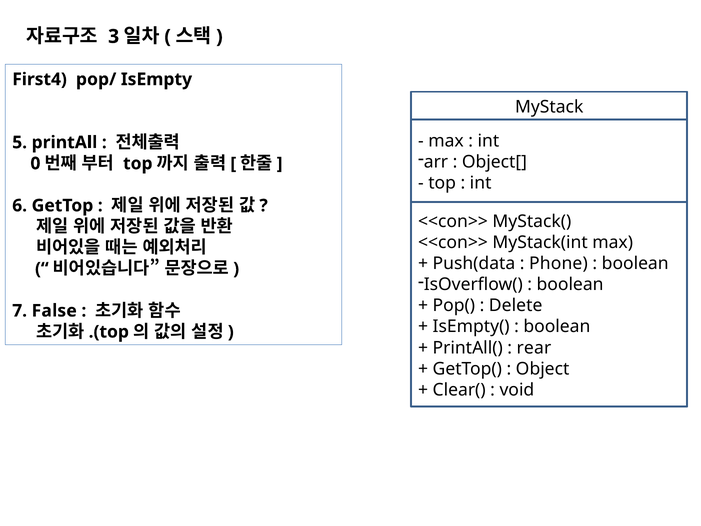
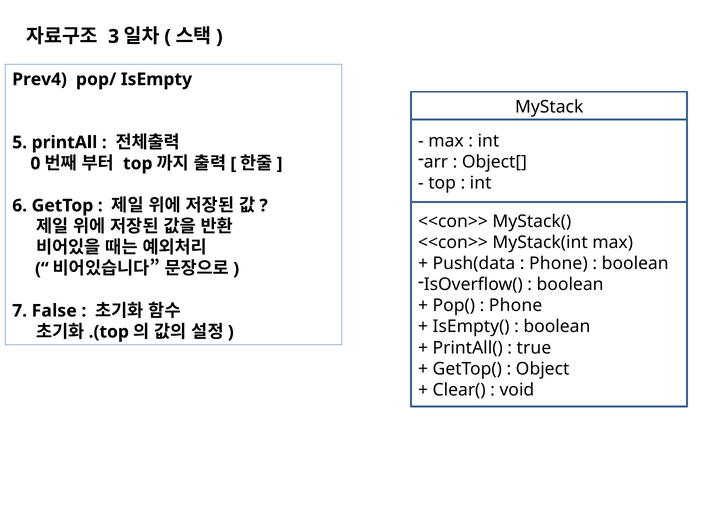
First4: First4 -> Prev4 (40, 79)
Delete: Delete -> Phone (516, 305)
rear: rear -> true (534, 348)
